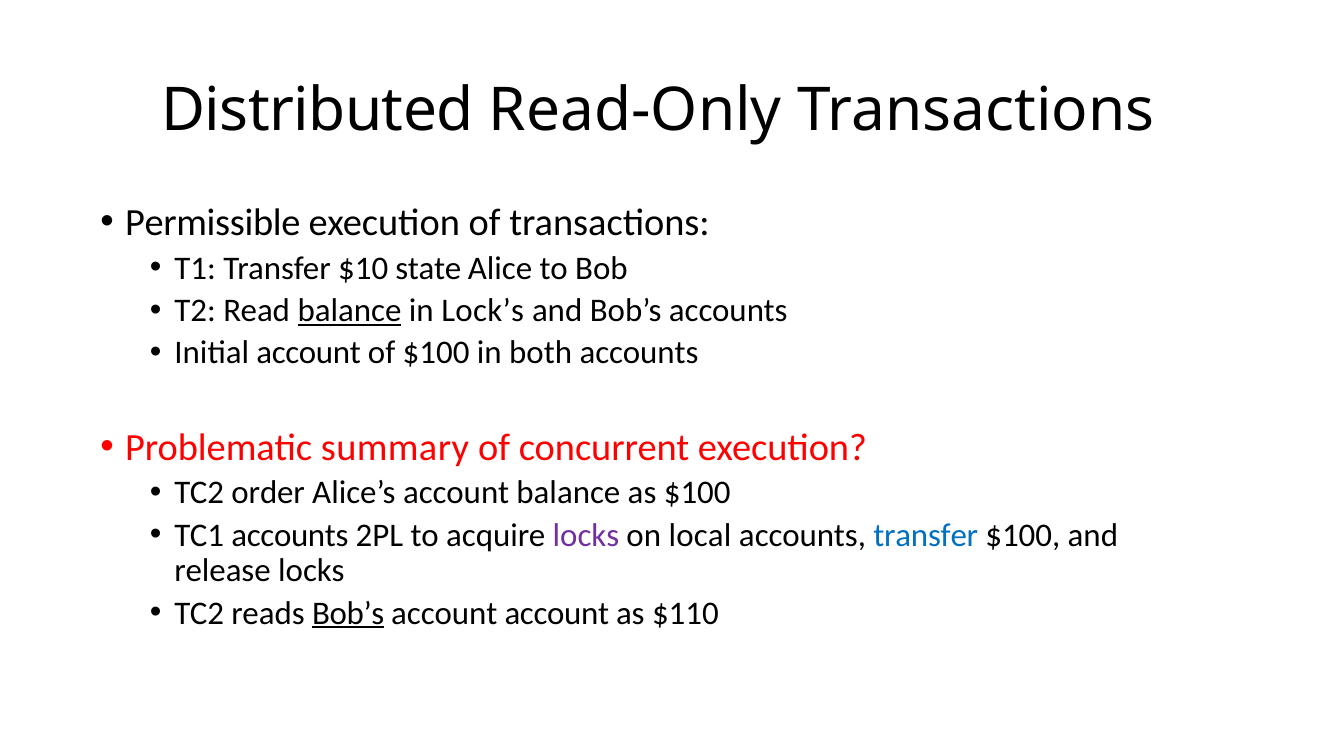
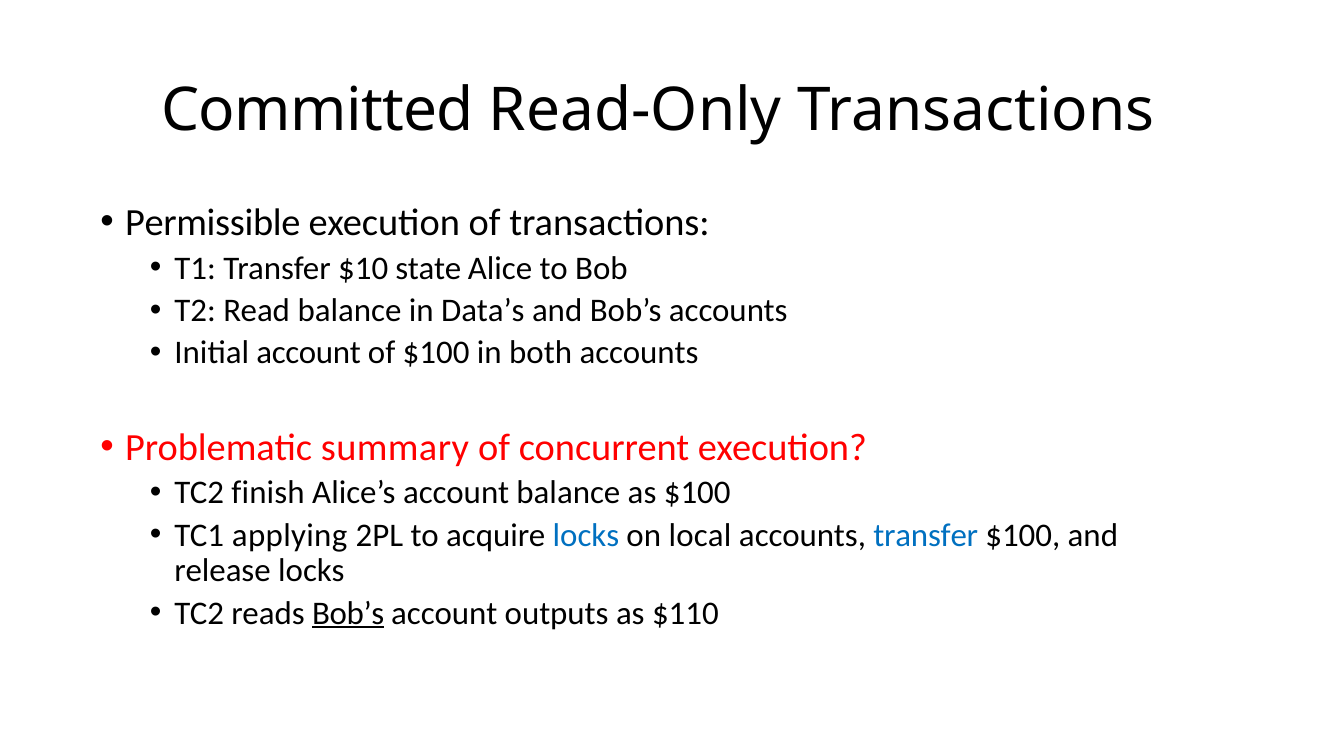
Distributed: Distributed -> Committed (318, 111)
balance underline: present -> none (350, 310)
Lock’s: Lock’s -> Data’s (483, 310)
order: order -> finish (268, 493)
TC1 accounts: accounts -> applying (290, 535)
locks colour: purple -> blue (586, 535)
account account: account -> outputs (557, 613)
